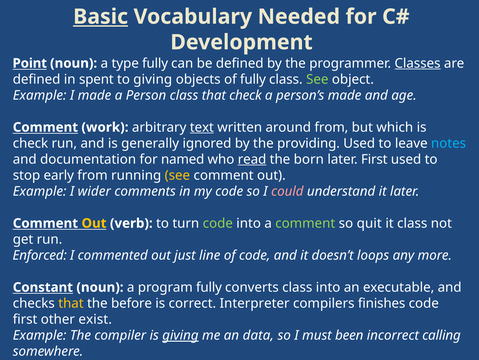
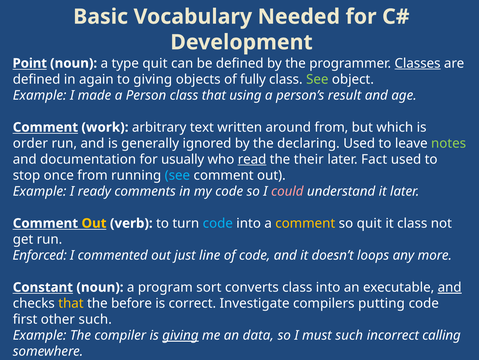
Basic underline: present -> none (101, 17)
type fully: fully -> quit (155, 63)
spent: spent -> again (96, 79)
that check: check -> using (245, 95)
person’s made: made -> result (345, 95)
text underline: present -> none (202, 127)
check: check -> order (30, 143)
providing: providing -> declaring (308, 143)
notes colour: light blue -> light green (449, 143)
named: named -> usually (183, 159)
born: born -> their (309, 159)
later First: First -> Fact (374, 159)
early: early -> once (59, 175)
see colour: yellow -> light blue (177, 175)
wider: wider -> ready (94, 191)
code colour: light green -> light blue (218, 223)
comment colour: light green -> yellow (305, 223)
program fully: fully -> sort (209, 287)
and underline: none -> present (450, 287)
Interpreter: Interpreter -> Investigate (255, 303)
finishes: finishes -> putting (381, 303)
other exist: exist -> such (95, 319)
must been: been -> such (349, 335)
